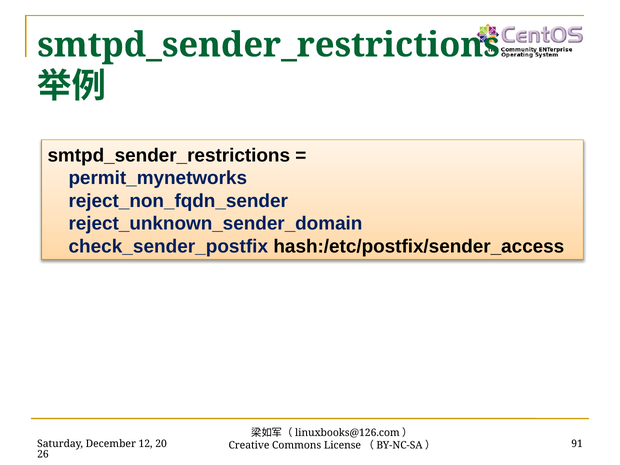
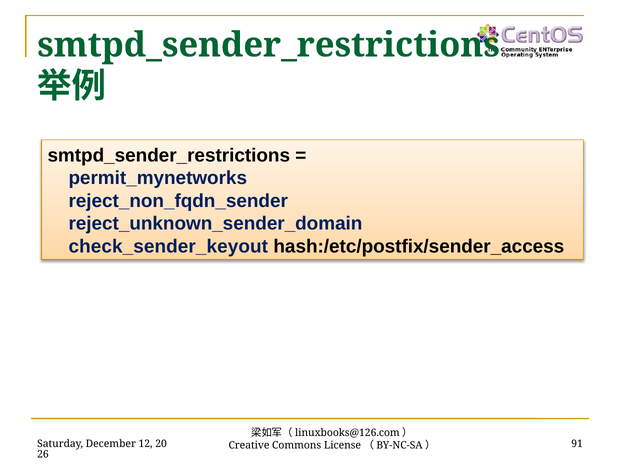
check_sender_postfix: check_sender_postfix -> check_sender_keyout (168, 246)
